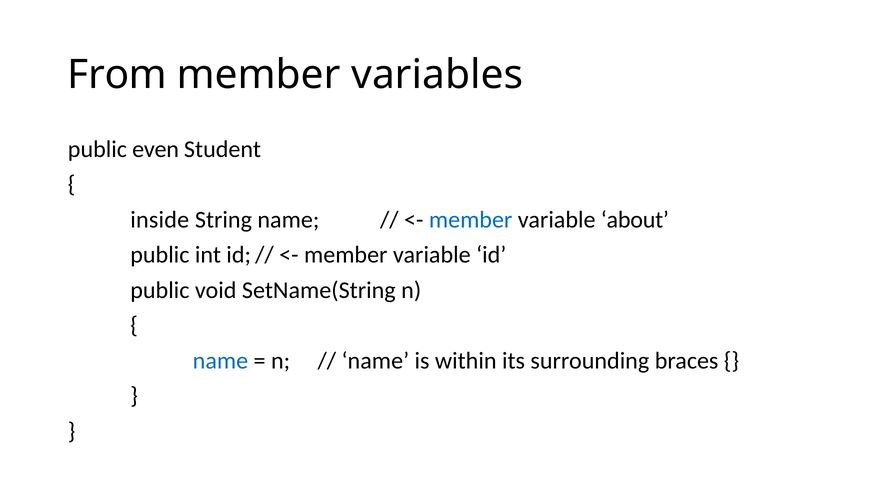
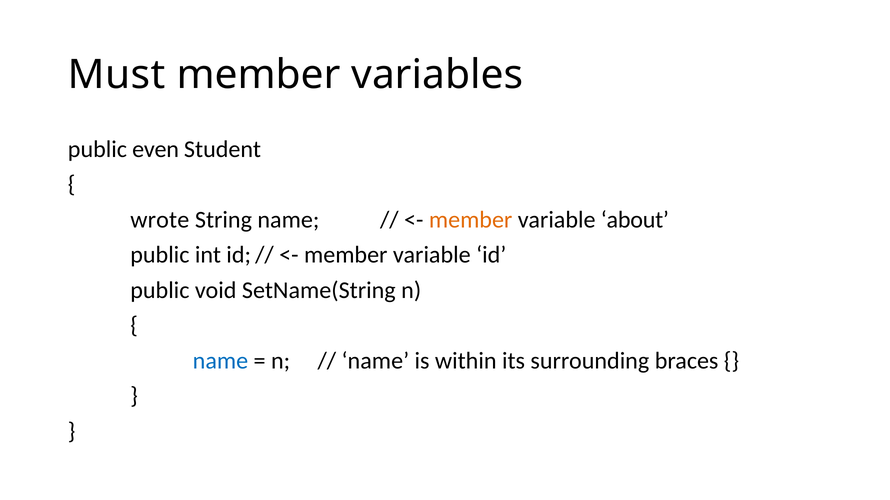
From: From -> Must (117, 75)
inside: inside -> wrote (160, 220)
member colour: blue -> orange (471, 220)
